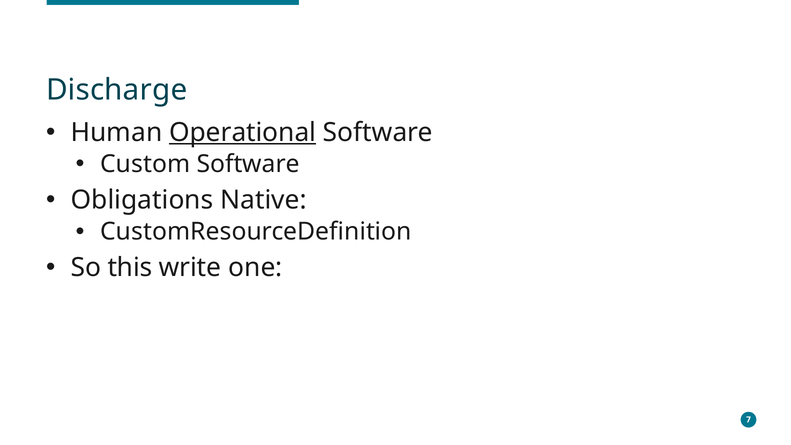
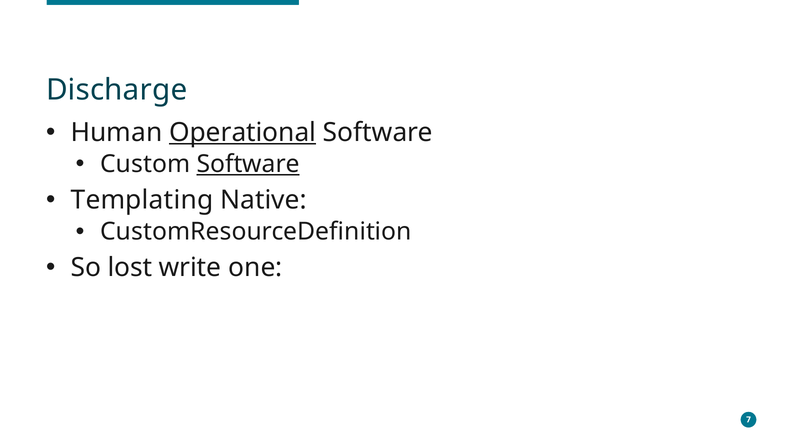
Software underline: none -> present (248, 164)
Obligations: Obligations -> Templating (142, 200)
this: this -> lost (130, 268)
